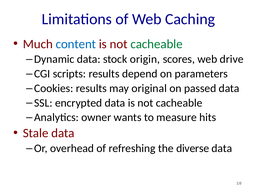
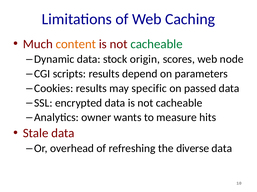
content colour: blue -> orange (76, 44)
drive: drive -> node (232, 59)
original: original -> specific (149, 89)
